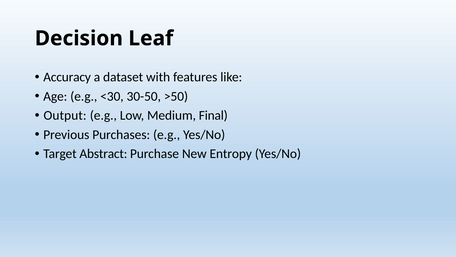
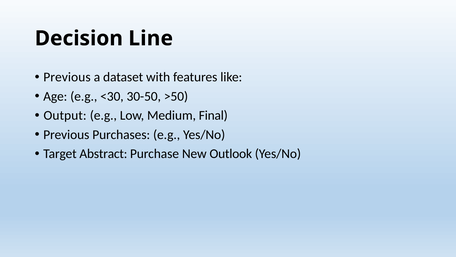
Leaf: Leaf -> Line (151, 38)
Accuracy: Accuracy -> Previous (67, 77)
Entropy: Entropy -> Outlook (231, 154)
